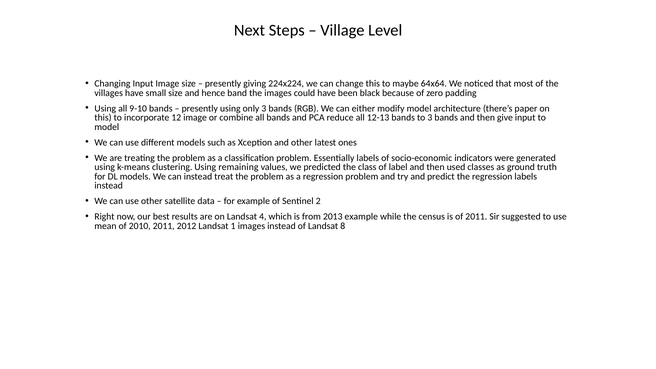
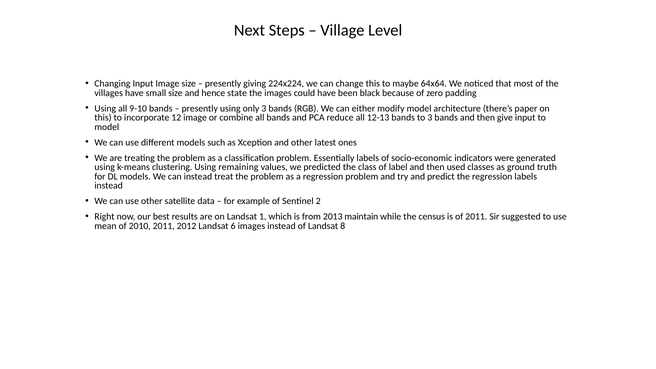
band: band -> state (237, 93)
4: 4 -> 1 (263, 217)
2013 example: example -> maintain (361, 217)
1: 1 -> 6 (233, 226)
